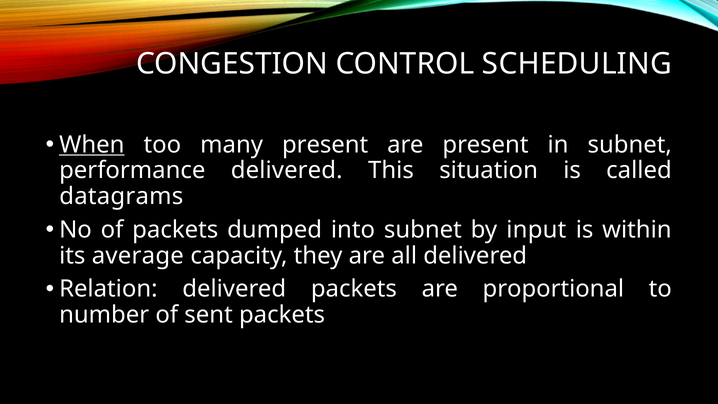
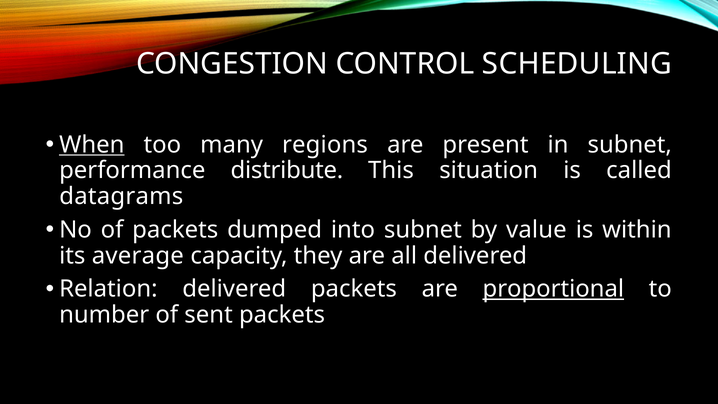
many present: present -> regions (325, 145)
performance delivered: delivered -> distribute (287, 171)
input: input -> value (536, 230)
proportional underline: none -> present (553, 289)
